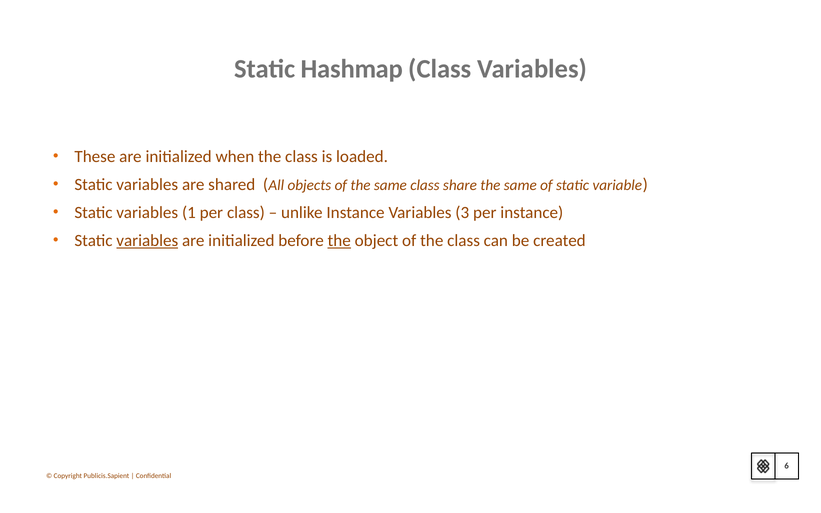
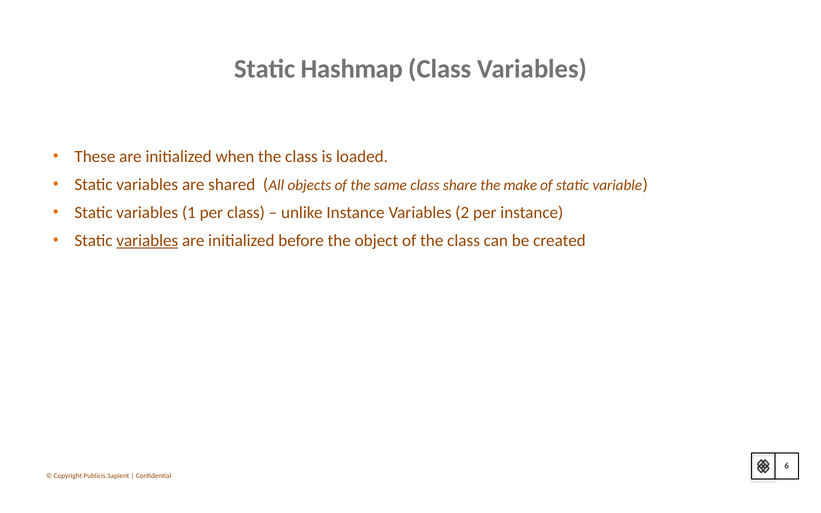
share the same: same -> make (520, 185)
3: 3 -> 2 (462, 213)
the underline: present -> none (339, 241)
